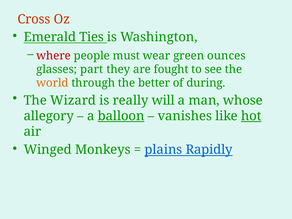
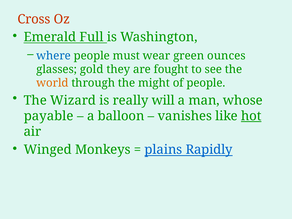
Ties: Ties -> Full (91, 37)
where colour: red -> blue (54, 56)
part: part -> gold (92, 69)
better: better -> might (154, 83)
of during: during -> people (206, 83)
allegory: allegory -> payable (49, 116)
balloon underline: present -> none (121, 116)
